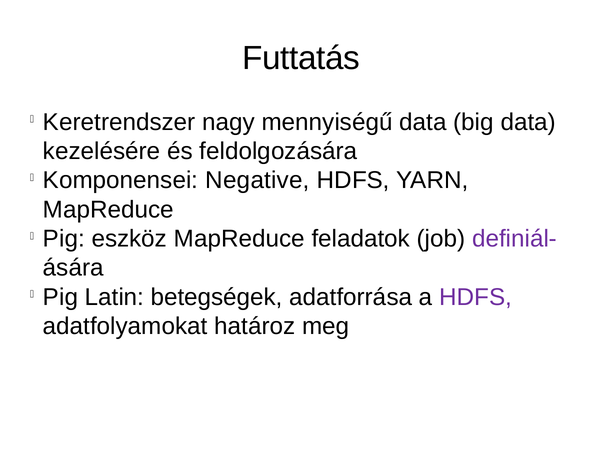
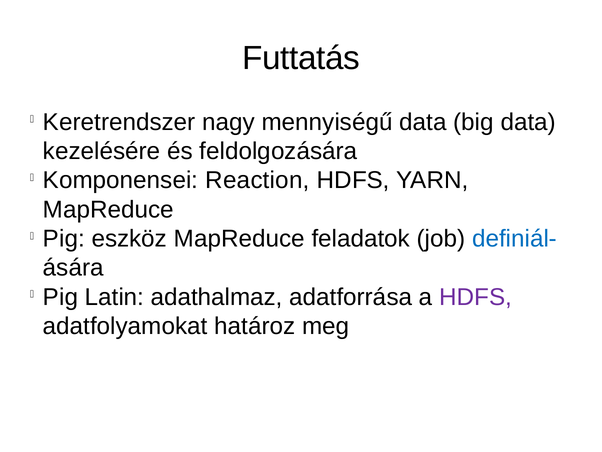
Negative: Negative -> Reaction (257, 180)
definiál- colour: purple -> blue (515, 238)
betegségek: betegségek -> adathalmaz (217, 297)
